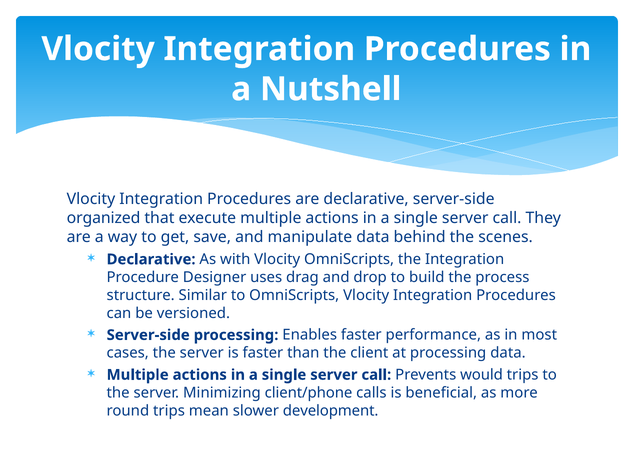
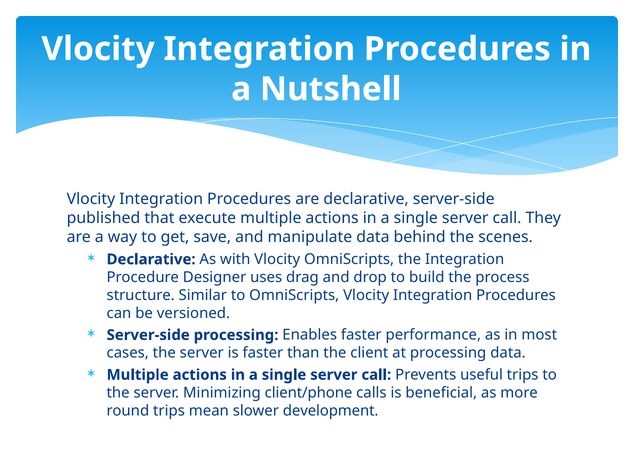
organized: organized -> published (103, 218)
would: would -> useful (482, 375)
